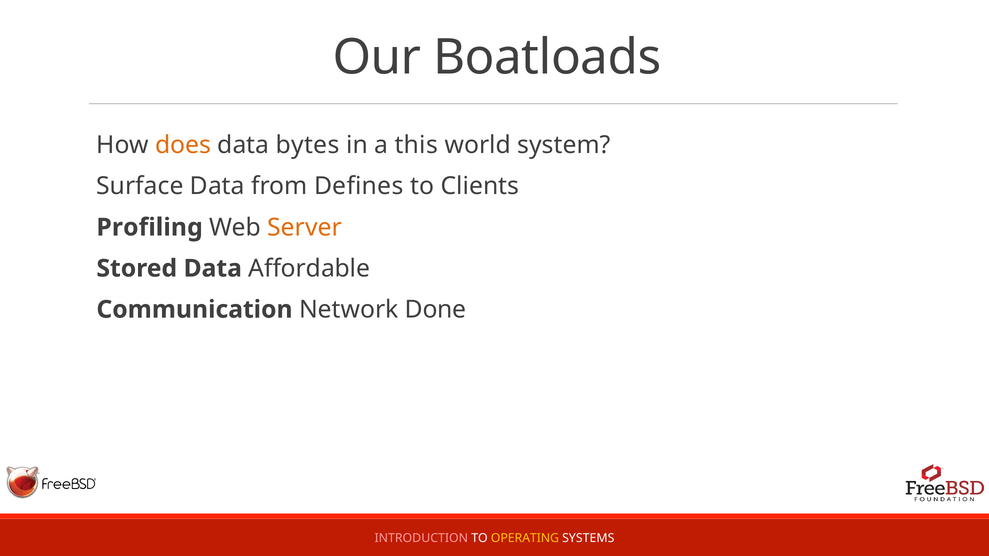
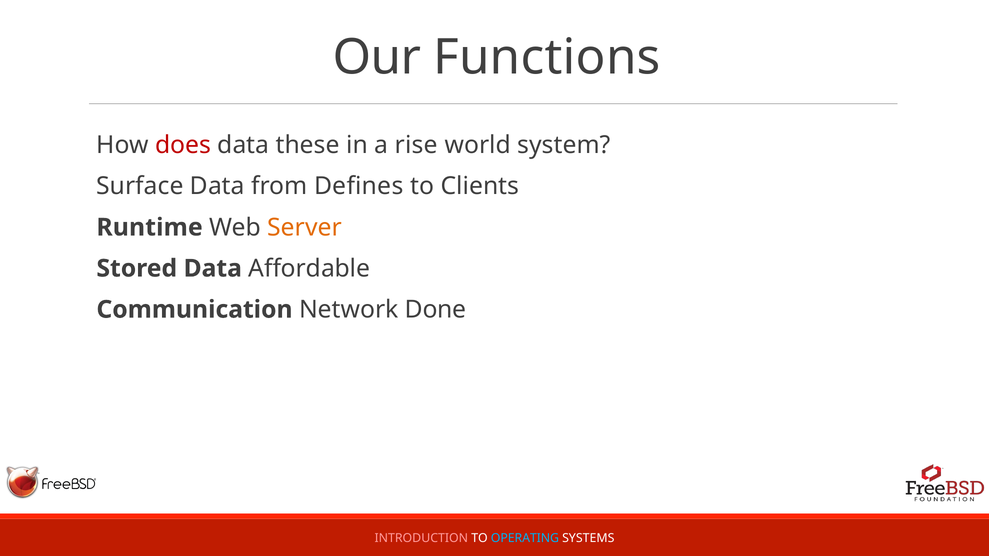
Boatloads: Boatloads -> Functions (547, 58)
does colour: orange -> red (183, 145)
bytes: bytes -> these (308, 145)
this: this -> rise (416, 145)
Profiling: Profiling -> Runtime (150, 227)
OPERATING colour: yellow -> light blue (525, 539)
